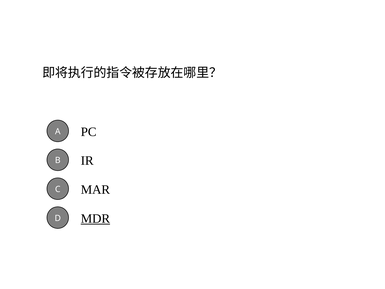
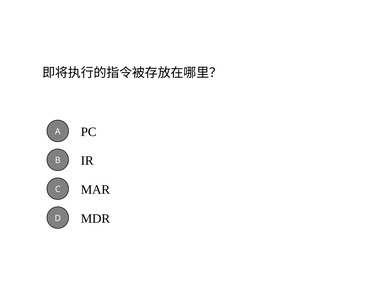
MDR underline: present -> none (95, 218)
